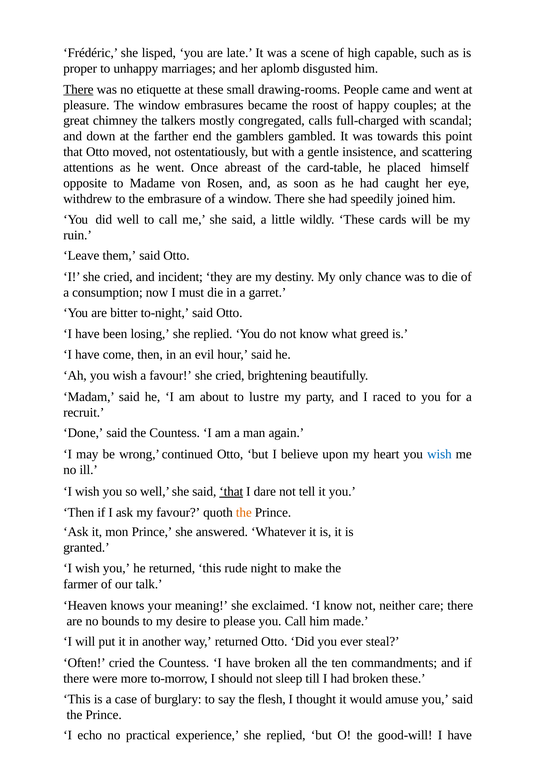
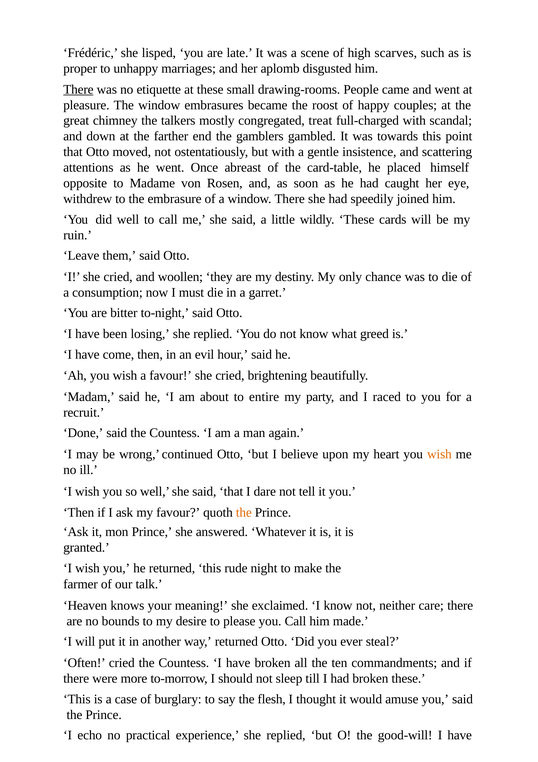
capable: capable -> scarves (396, 53)
calls: calls -> treat (320, 121)
incident: incident -> woollen (180, 277)
lustre: lustre -> entire (264, 396)
wish colour: blue -> orange (439, 454)
that underline: present -> none (231, 491)
